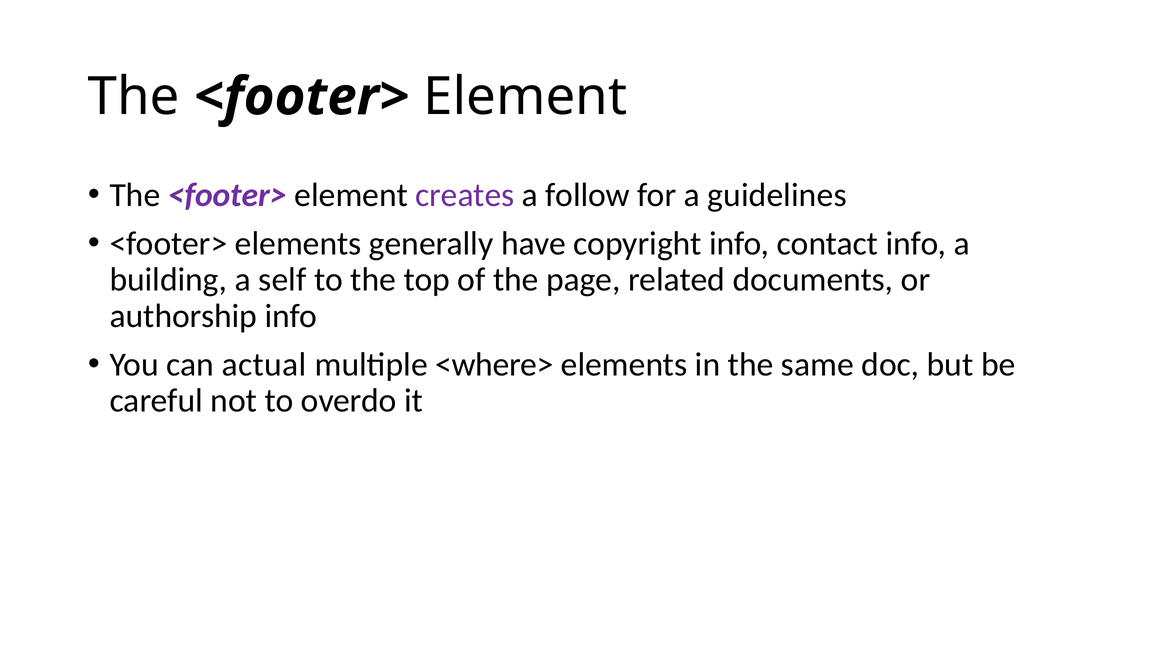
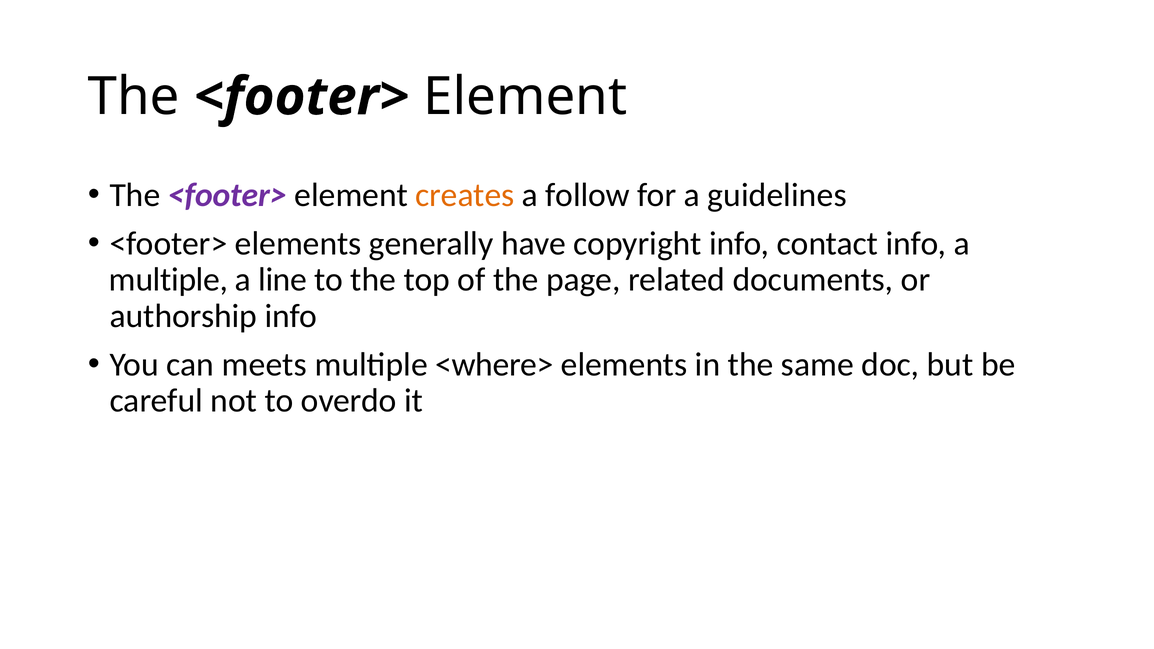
creates colour: purple -> orange (465, 195)
building: building -> multiple (168, 280)
self: self -> line (283, 280)
actual: actual -> meets (264, 365)
